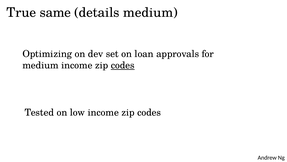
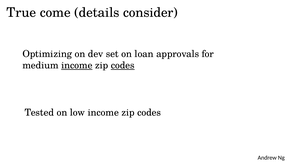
same: same -> come (55, 12)
details medium: medium -> consider (150, 12)
income underline: none -> present (77, 65)
